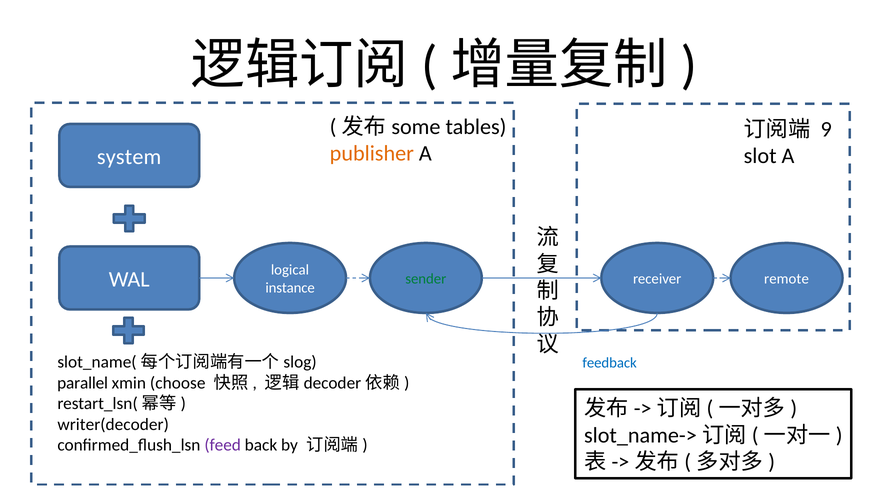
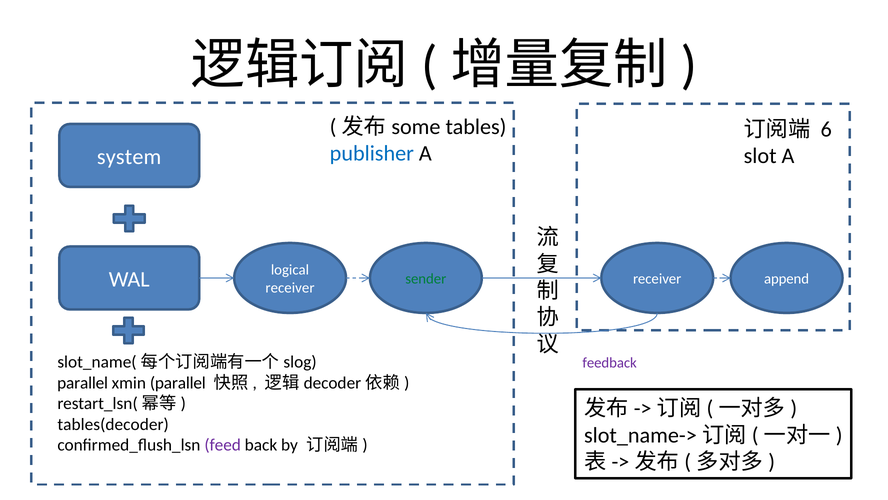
9: 9 -> 6 (826, 129)
publisher colour: orange -> blue (372, 153)
remote: remote -> append (787, 279)
instance: instance -> receiver (290, 288)
feedback colour: blue -> purple (610, 362)
xmin choose: choose -> parallel (178, 383)
writer(decoder: writer(decoder -> tables(decoder (113, 424)
